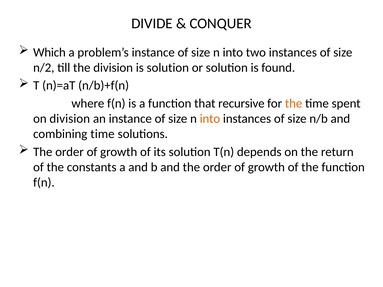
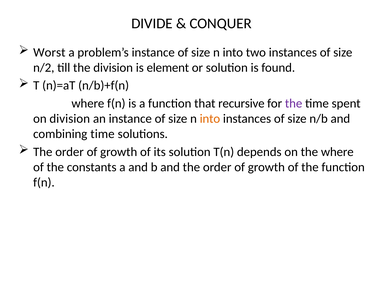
Which: Which -> Worst (49, 52)
is solution: solution -> element (168, 68)
the colour: orange -> purple (294, 103)
the return: return -> where (337, 152)
